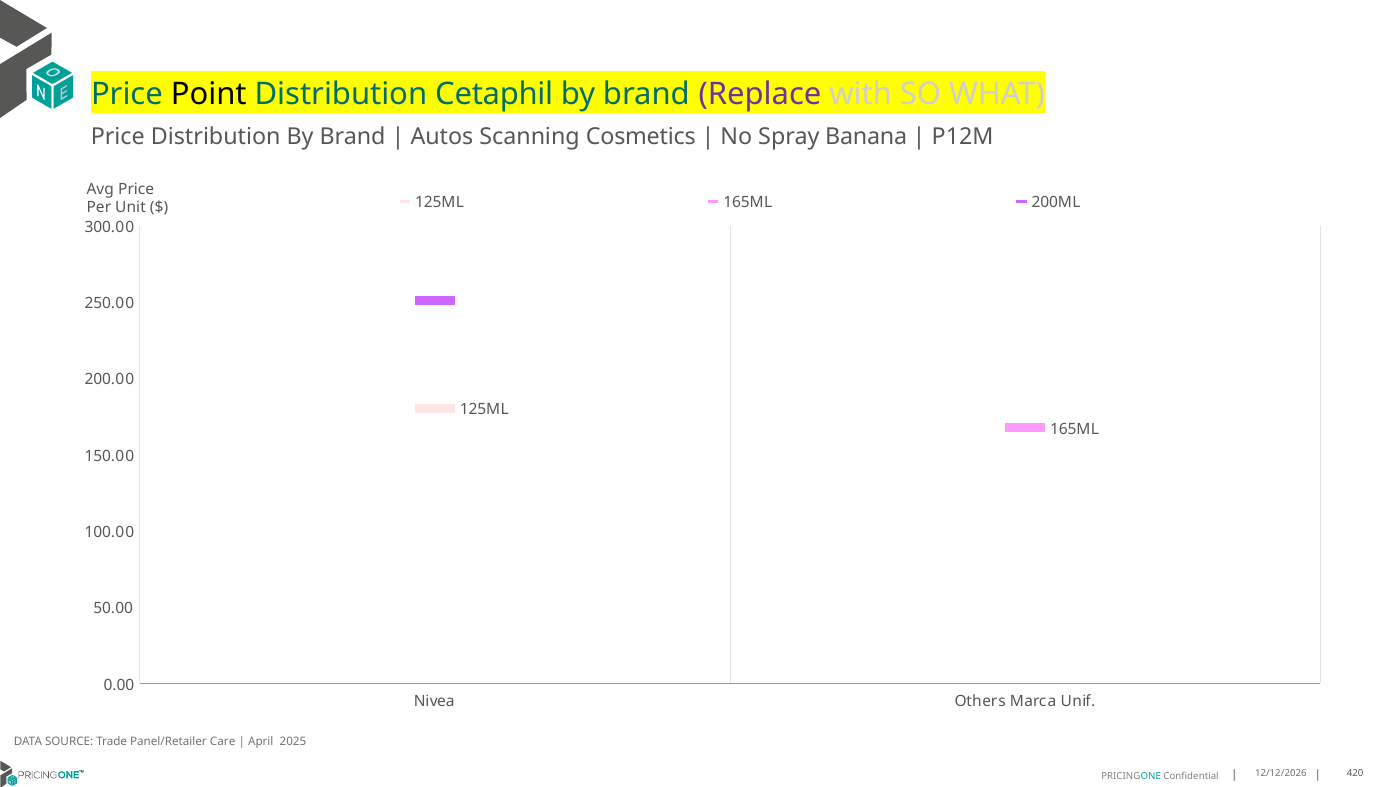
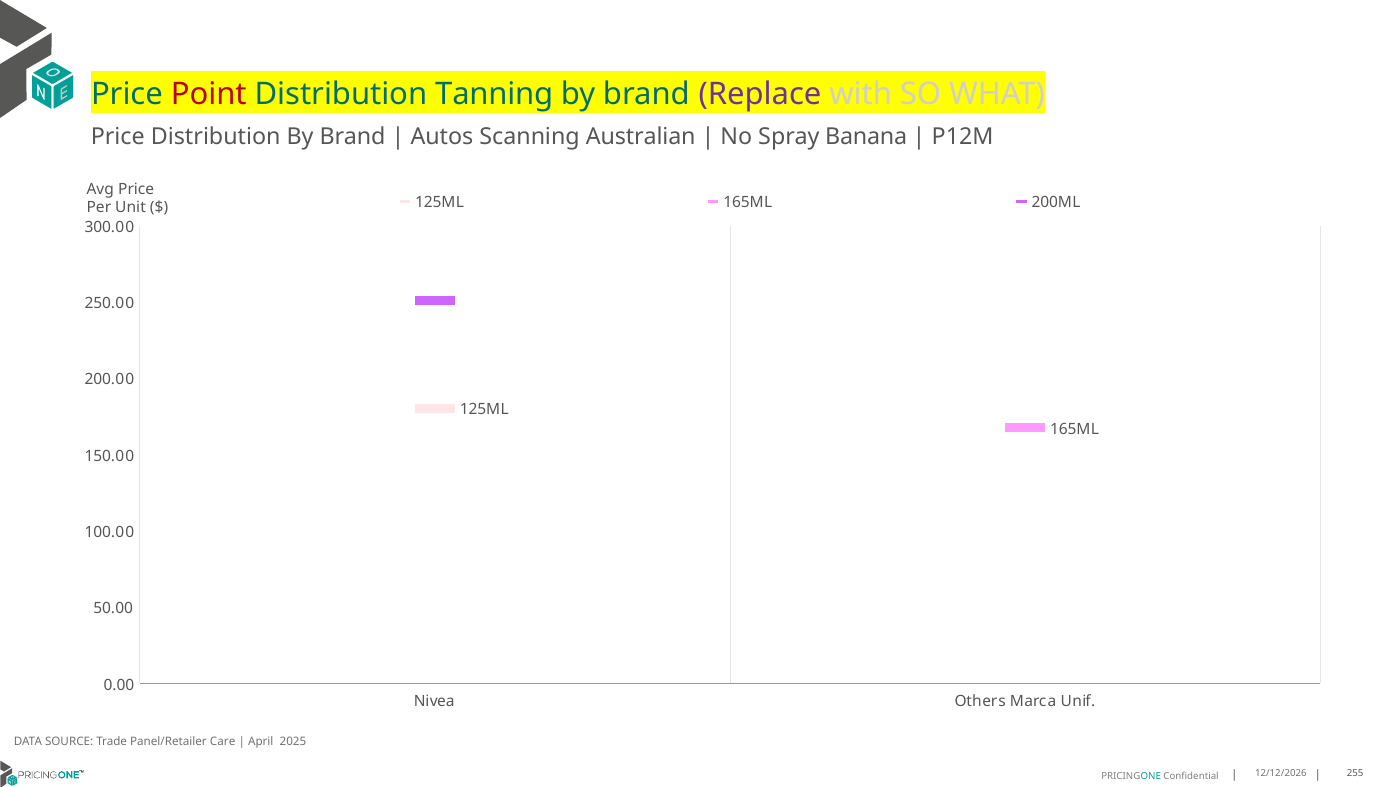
Point colour: black -> red (209, 94)
Cetaphil: Cetaphil -> Tanning (494, 94)
Cosmetics: Cosmetics -> Australian (641, 136)
420: 420 -> 255 (1355, 773)
